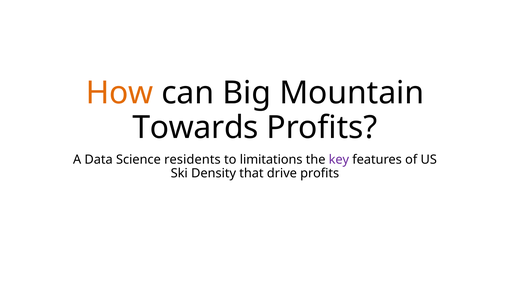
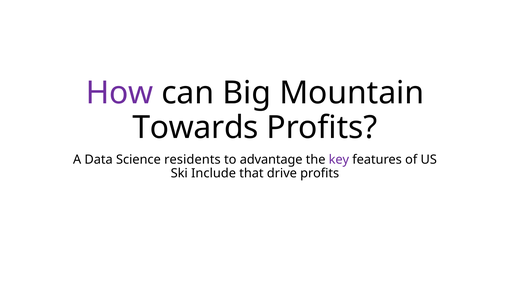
How colour: orange -> purple (120, 93)
limitations: limitations -> advantage (271, 159)
Density: Density -> Include (214, 173)
